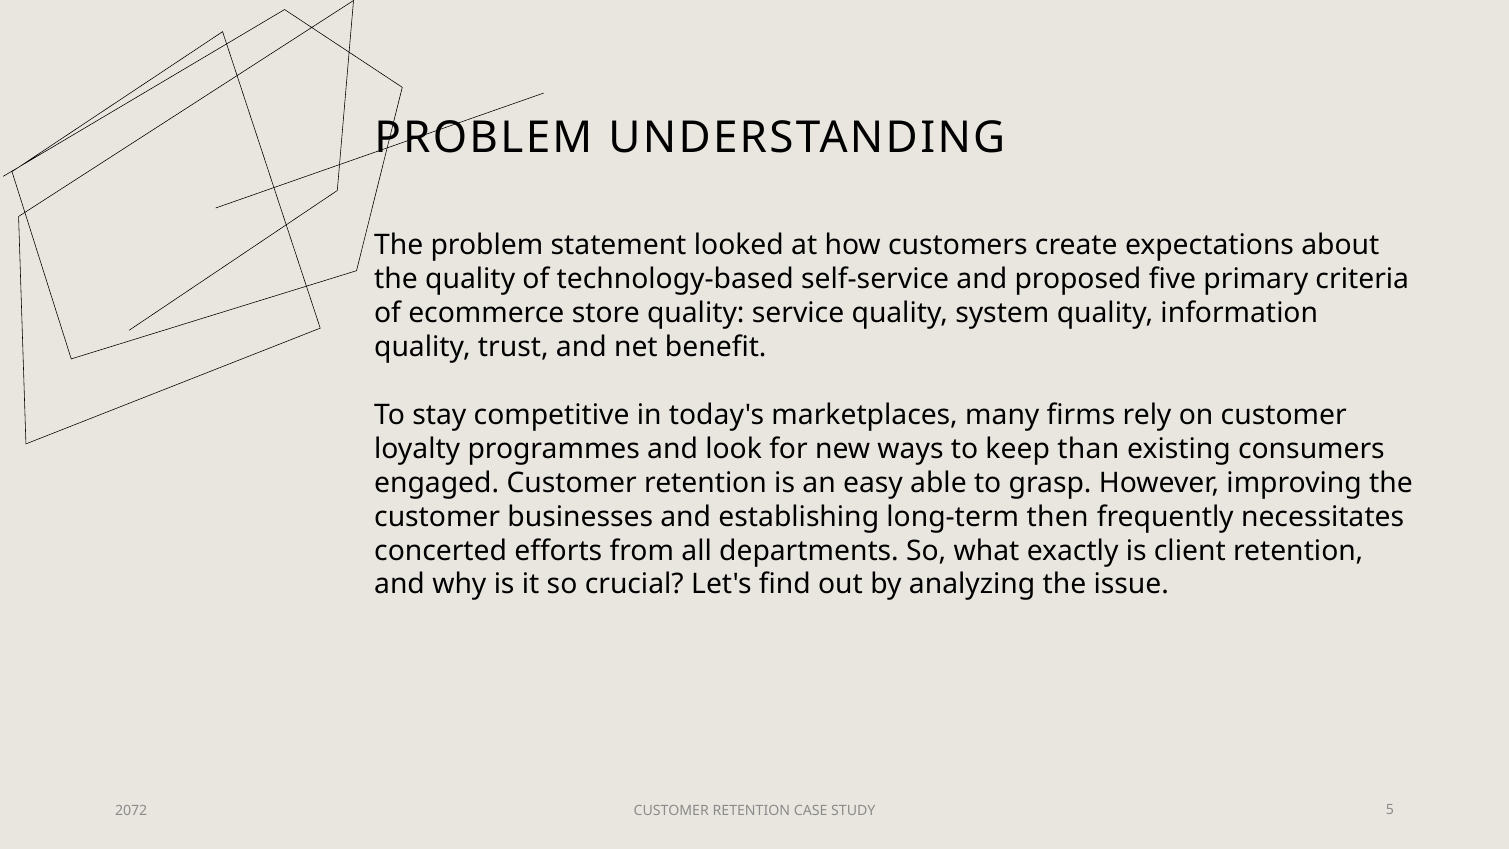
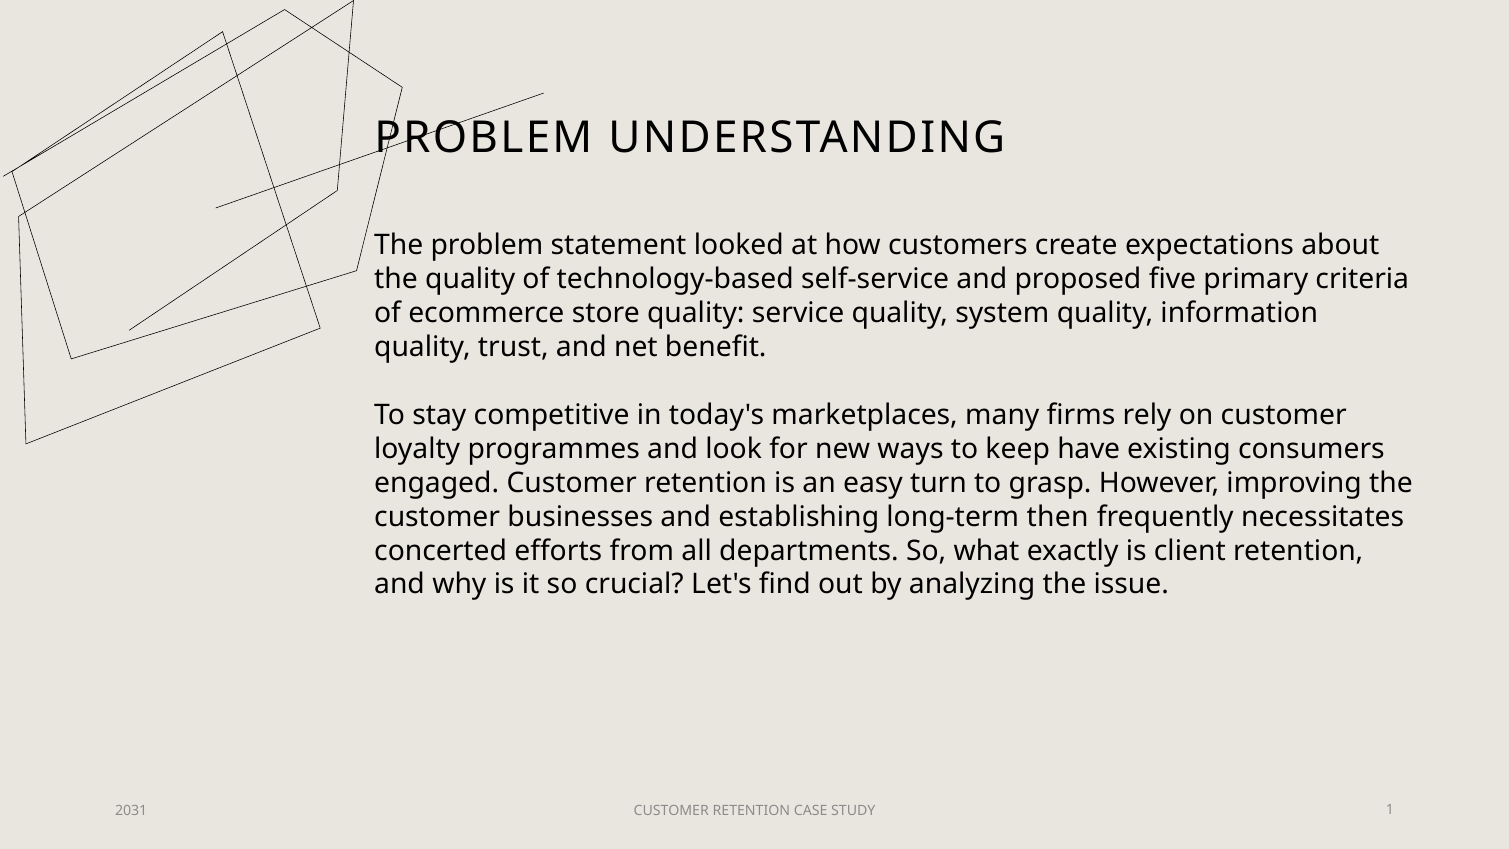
than: than -> have (1089, 449)
able: able -> turn (938, 483)
2072: 2072 -> 2031 (131, 810)
5: 5 -> 1 (1390, 809)
